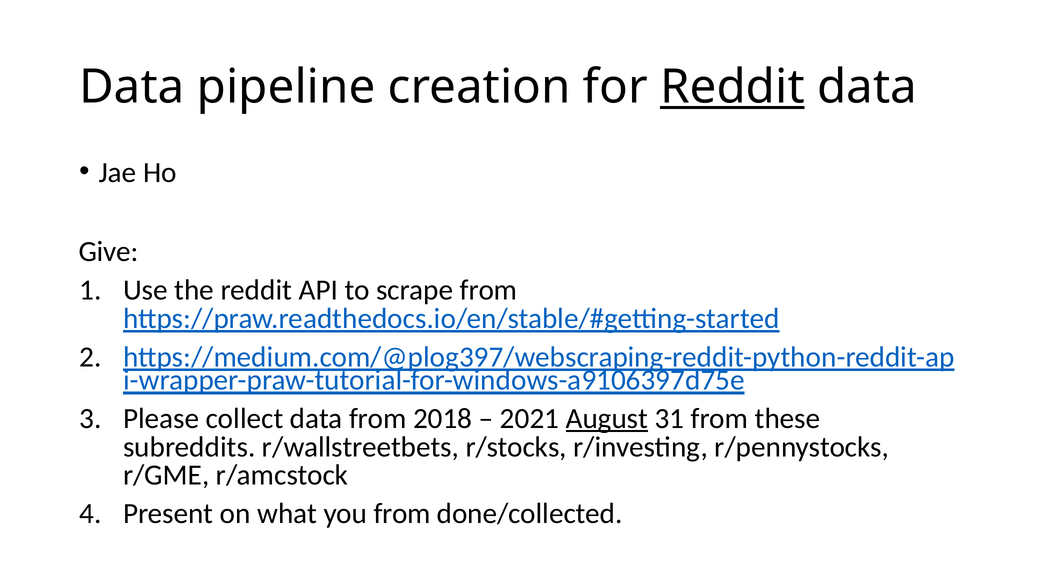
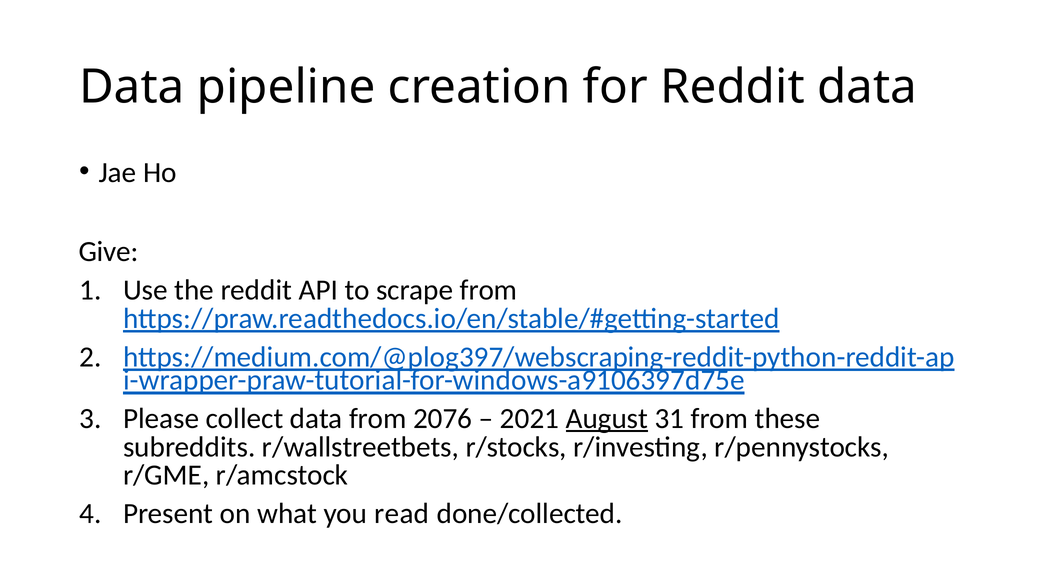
Reddit underline: present -> none (732, 87)
2018: 2018 -> 2076 (443, 419)
you from: from -> read (402, 514)
